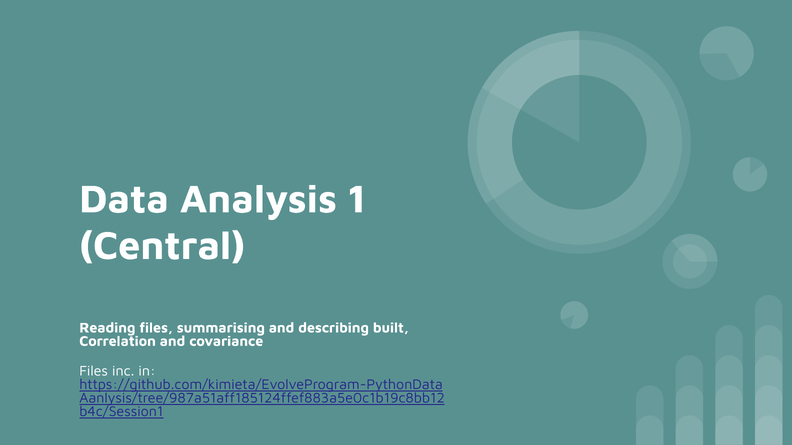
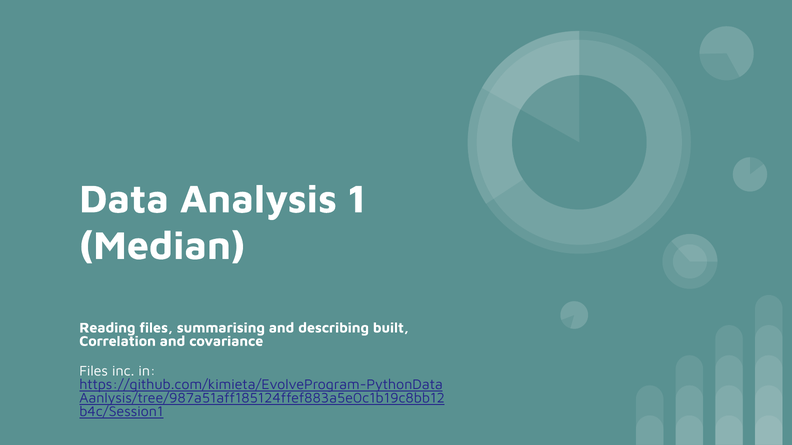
Central: Central -> Median (162, 246)
